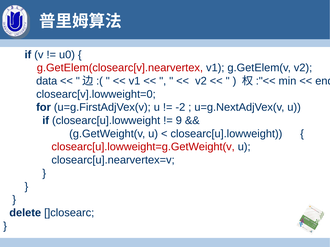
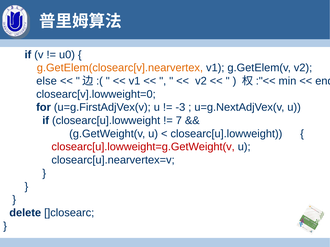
g.GetElem(closearc[v].nearvertex colour: red -> orange (120, 68)
data: data -> else (47, 81)
-2: -2 -> -3 (180, 108)
9: 9 -> 7 (179, 121)
